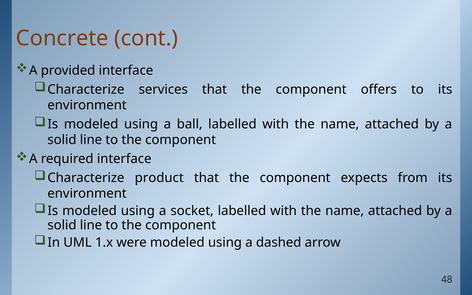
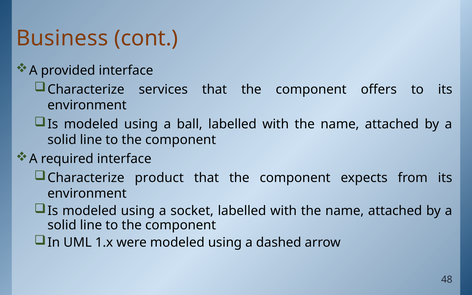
Concrete: Concrete -> Business (62, 38)
